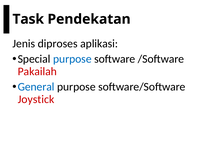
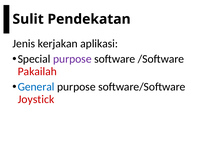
Task: Task -> Sulit (28, 19)
diproses: diproses -> kerjakan (58, 44)
purpose colour: blue -> purple (72, 59)
